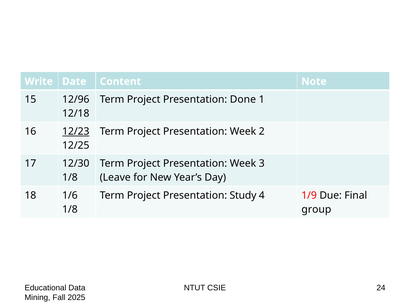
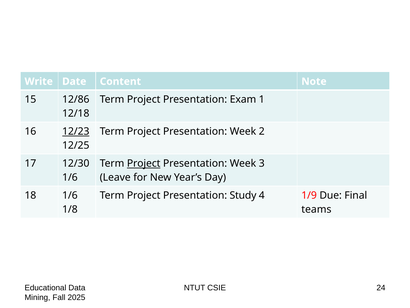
12/96: 12/96 -> 12/86 (76, 99)
Done: Done -> Exam (243, 99)
Project underline: none -> present (144, 163)
1/8: 1/8 -> 1/6 (70, 177)
group: group -> teams (316, 209)
